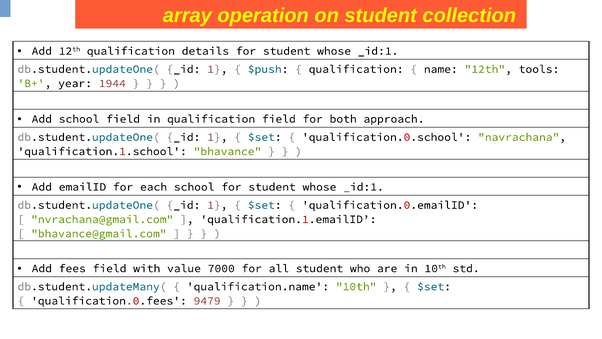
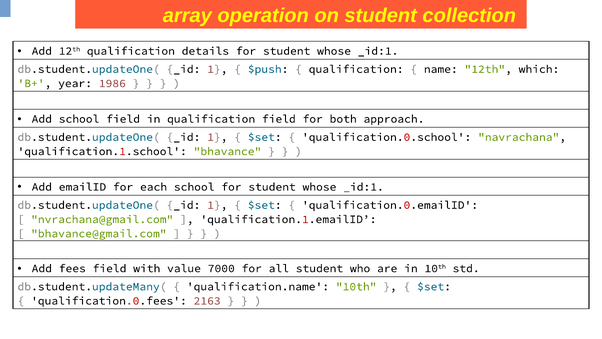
tools: tools -> which (539, 69)
1944: 1944 -> 1986 (112, 83)
9479: 9479 -> 2163 (207, 300)
